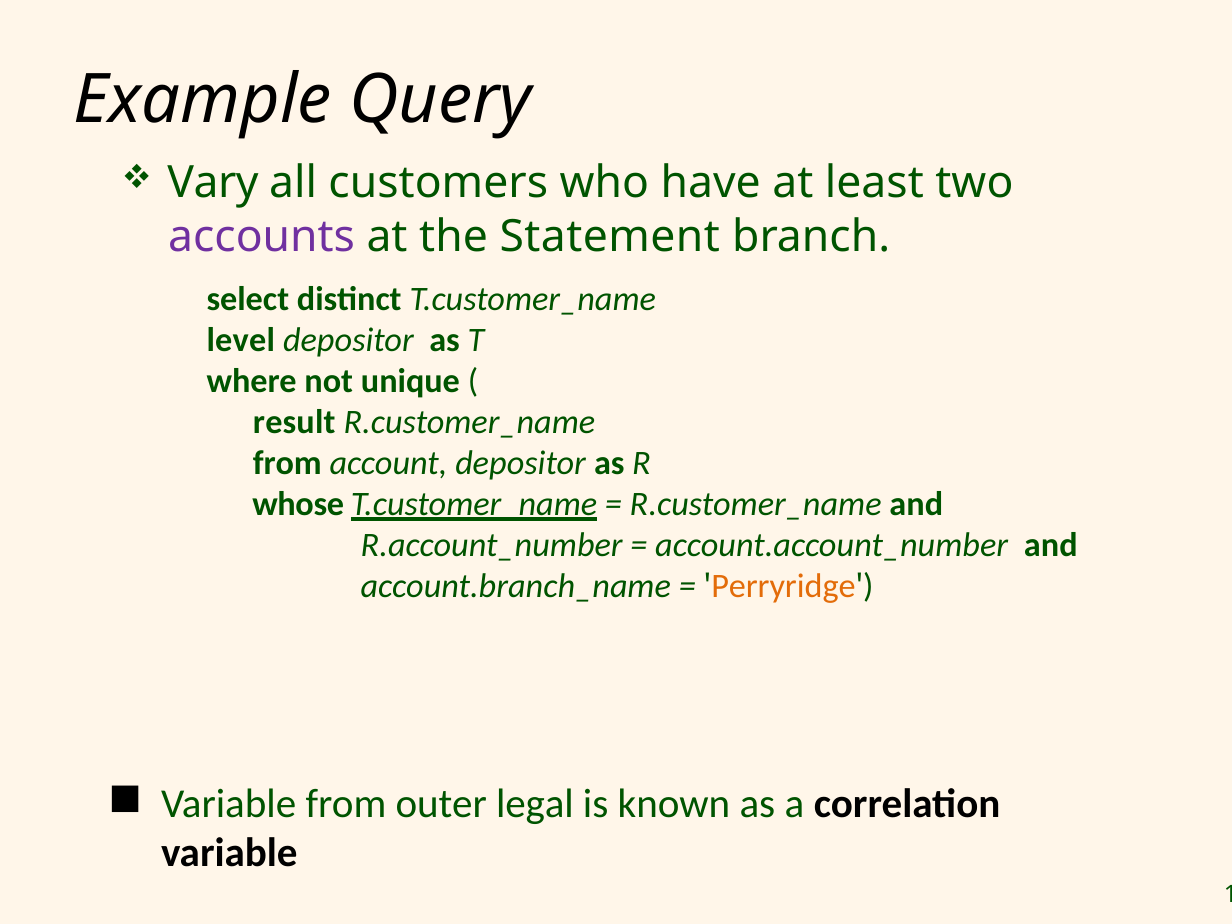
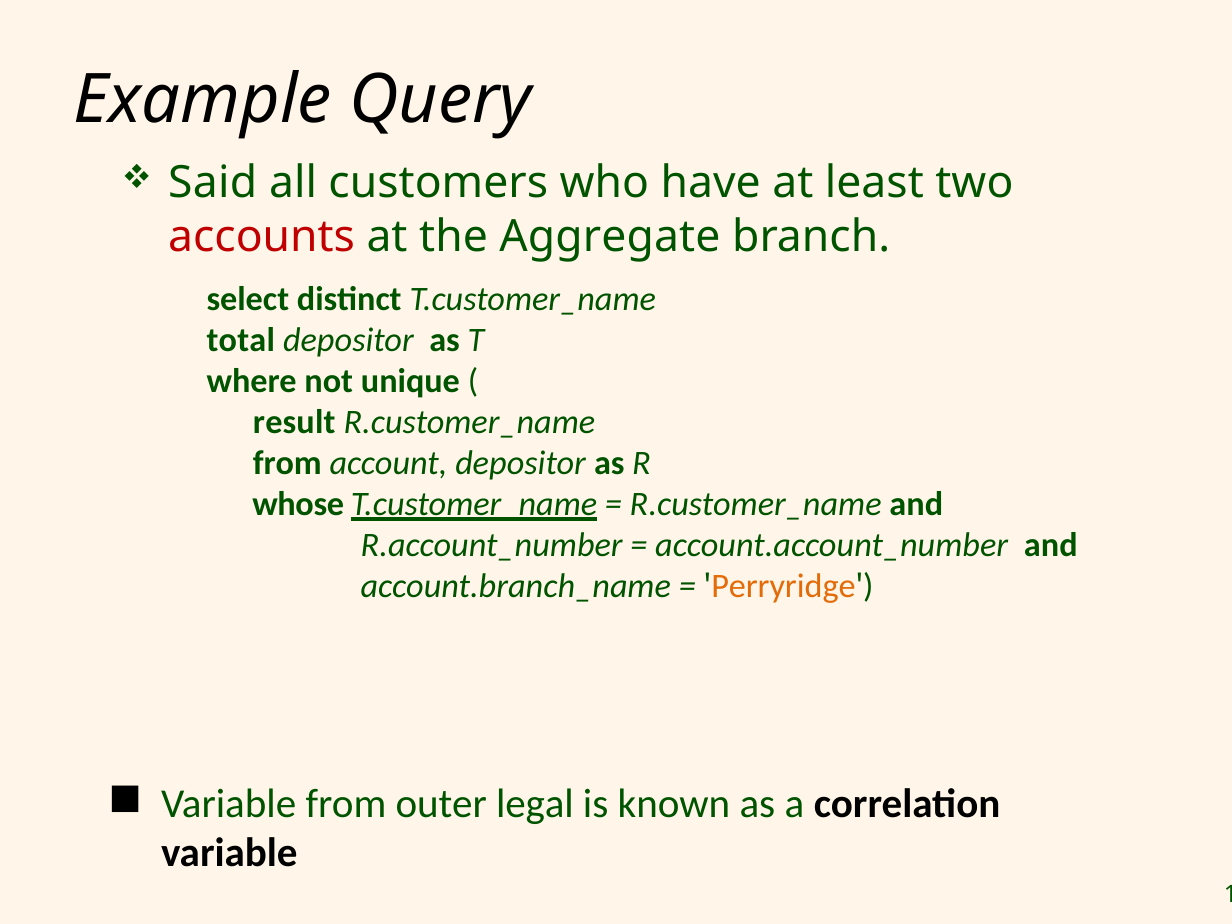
Vary: Vary -> Said (213, 183)
accounts colour: purple -> red (262, 236)
Statement: Statement -> Aggregate (610, 236)
level: level -> total (241, 340)
